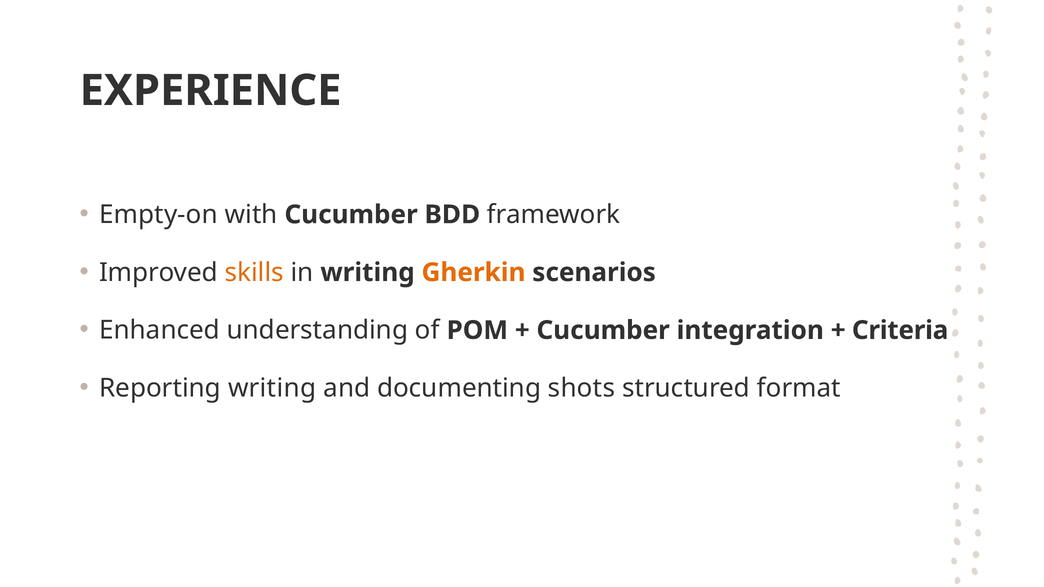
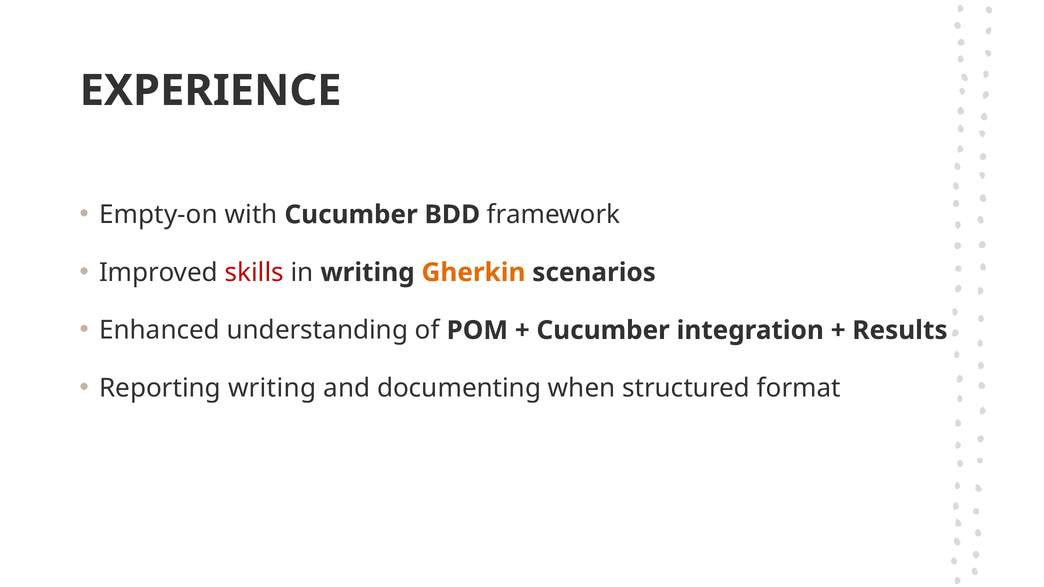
skills colour: orange -> red (254, 273)
Criteria: Criteria -> Results (900, 330)
shots: shots -> when (582, 388)
